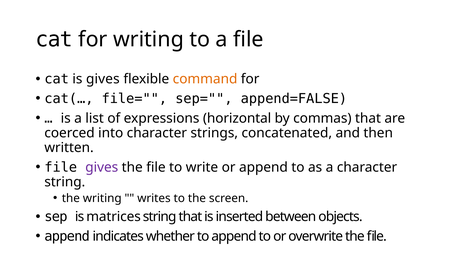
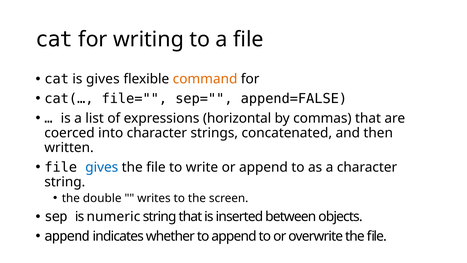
gives colour: purple -> blue (102, 167)
the writing: writing -> double (102, 198)
matrices: matrices -> numeric (113, 216)
